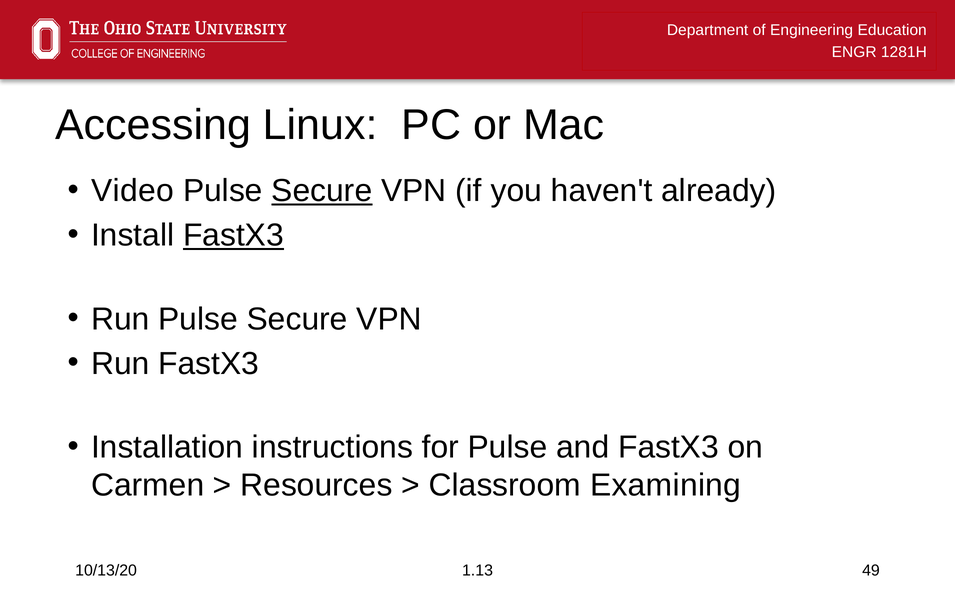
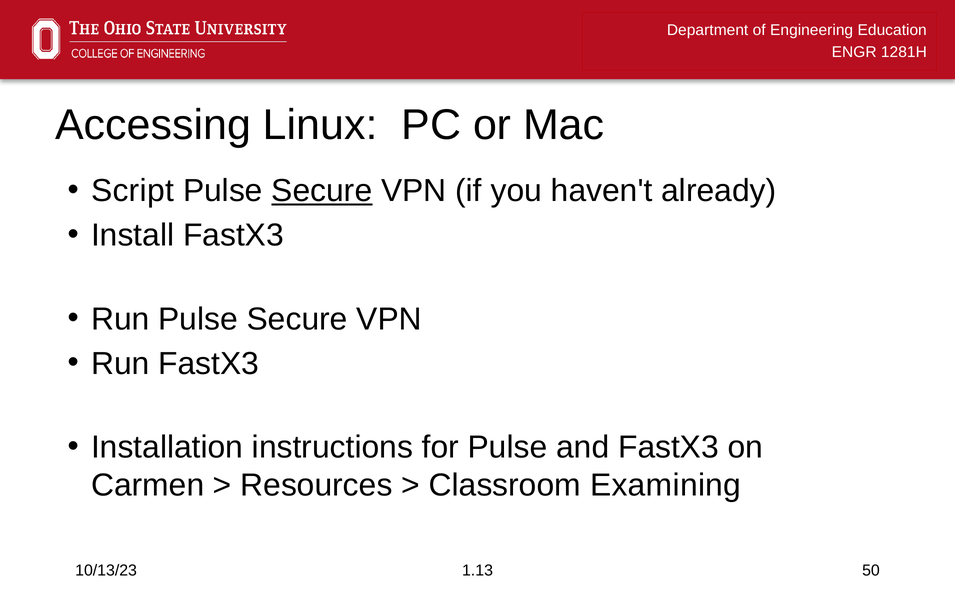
Video: Video -> Script (133, 191)
FastX3 underline: present -> none (233, 235)
10/13/20: 10/13/20 -> 10/13/23 (106, 570)
49: 49 -> 50 (871, 570)
